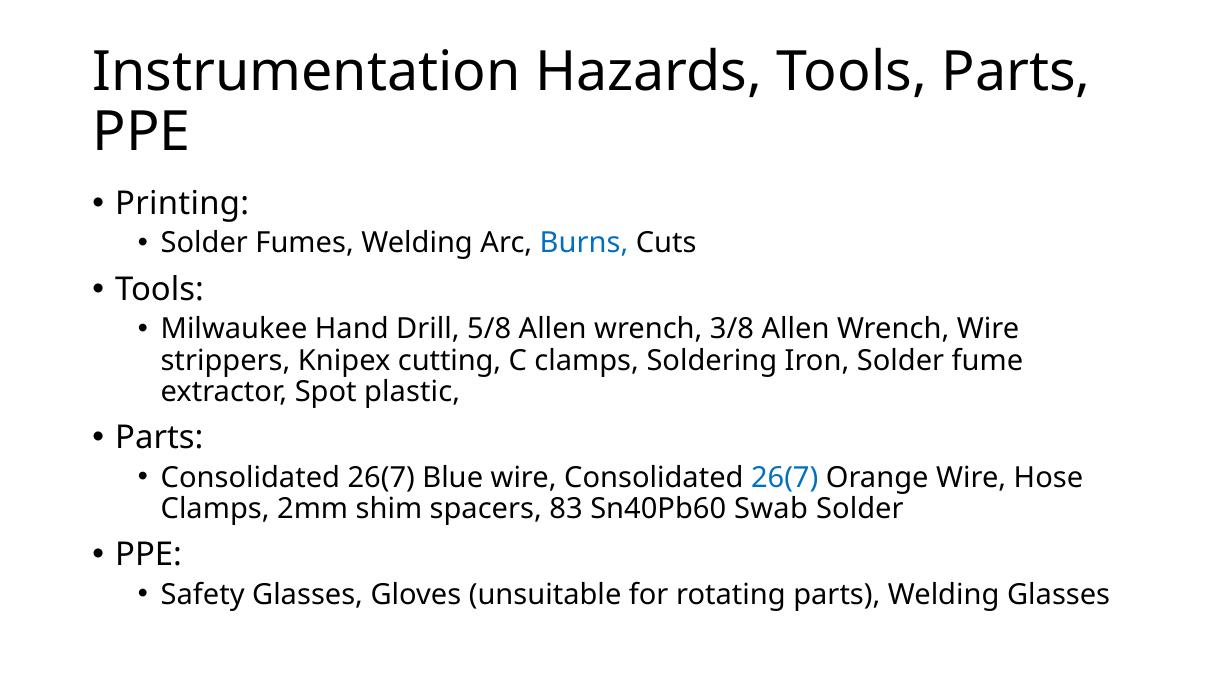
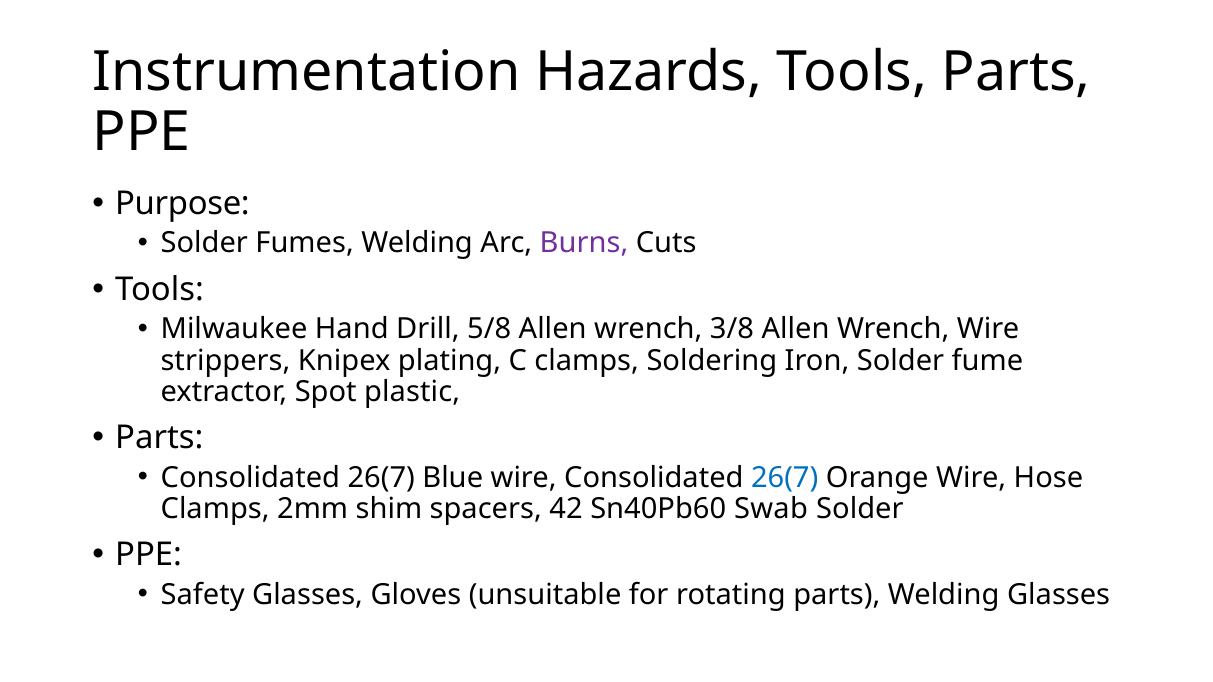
Printing: Printing -> Purpose (182, 204)
Burns colour: blue -> purple (584, 243)
cutting: cutting -> plating (450, 361)
83: 83 -> 42 (566, 509)
